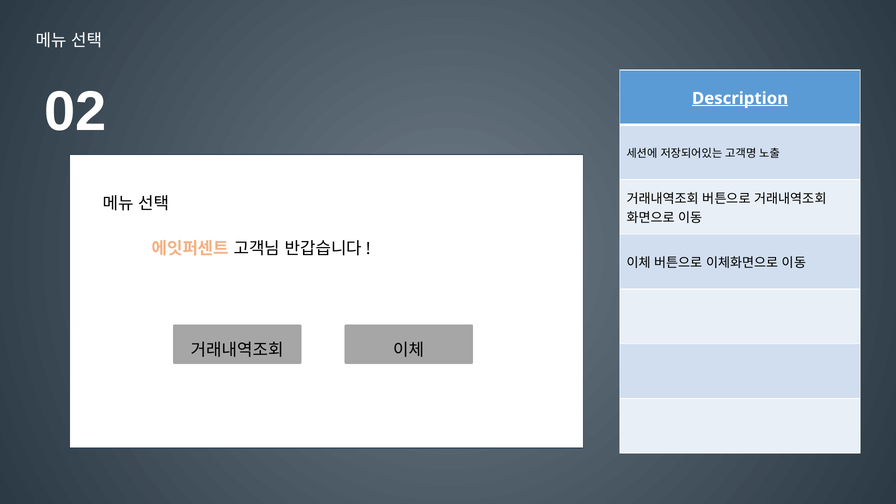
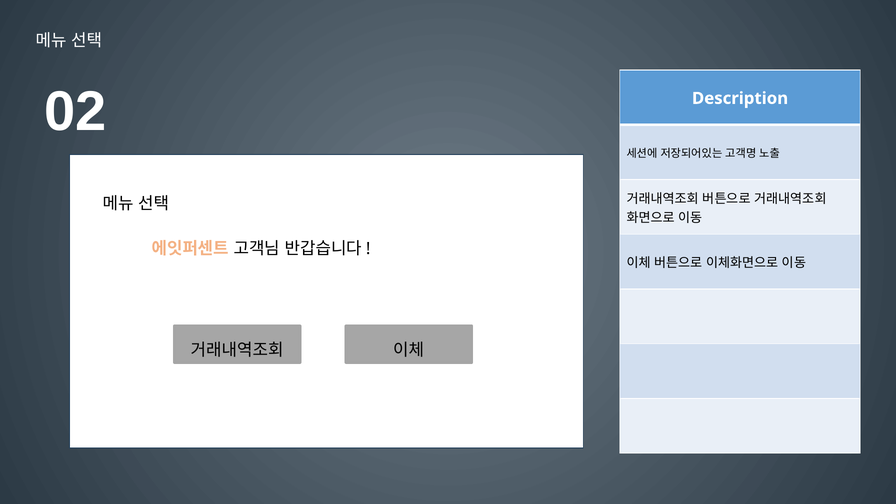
Description underline: present -> none (740, 98)
